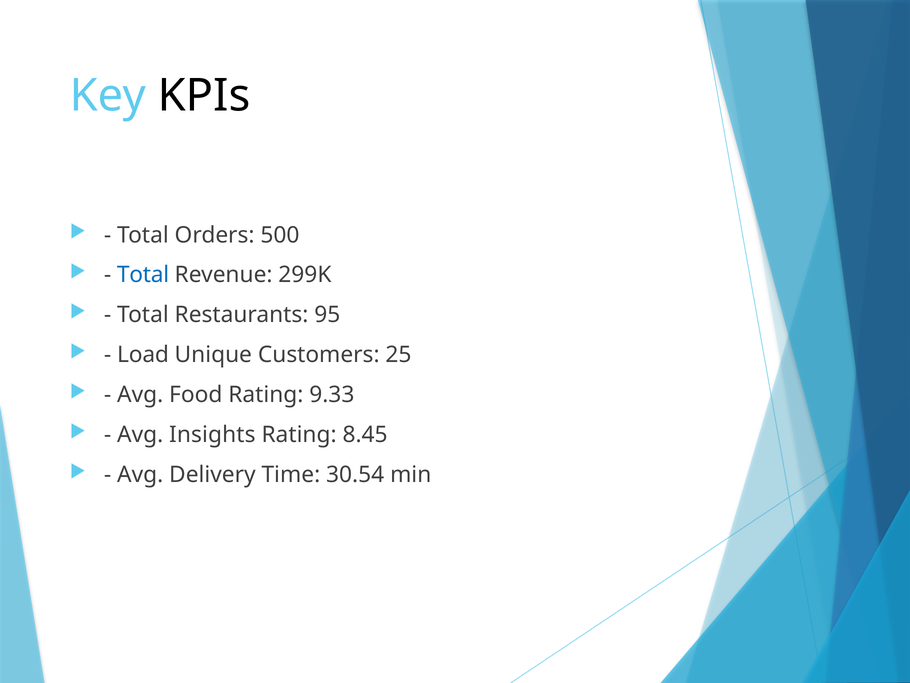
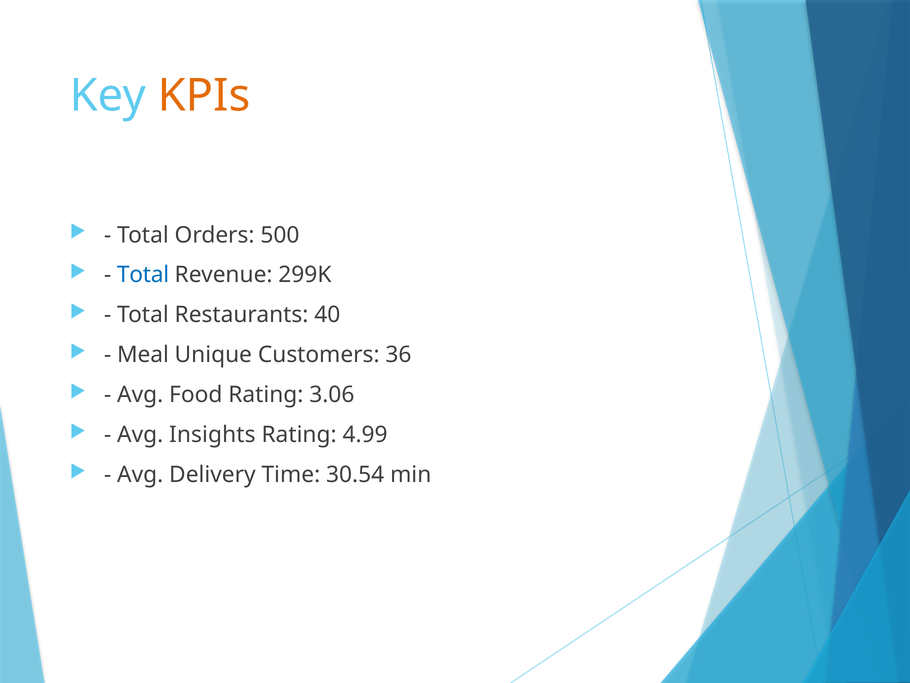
KPIs colour: black -> orange (204, 96)
95: 95 -> 40 (327, 315)
Load: Load -> Meal (143, 355)
25: 25 -> 36 (398, 355)
9.33: 9.33 -> 3.06 (332, 395)
8.45: 8.45 -> 4.99 (365, 435)
